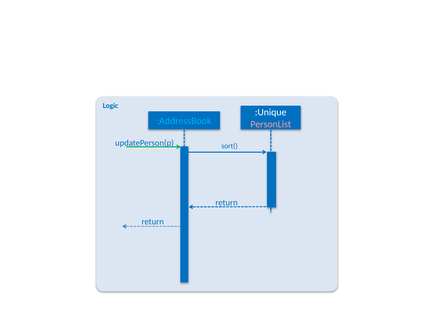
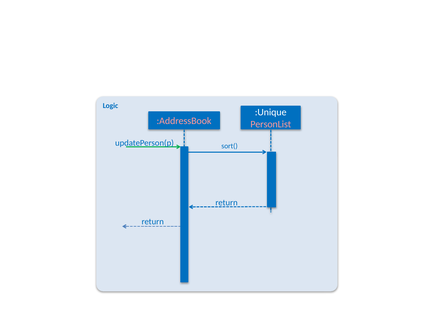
:AddressBook colour: light blue -> pink (184, 121)
